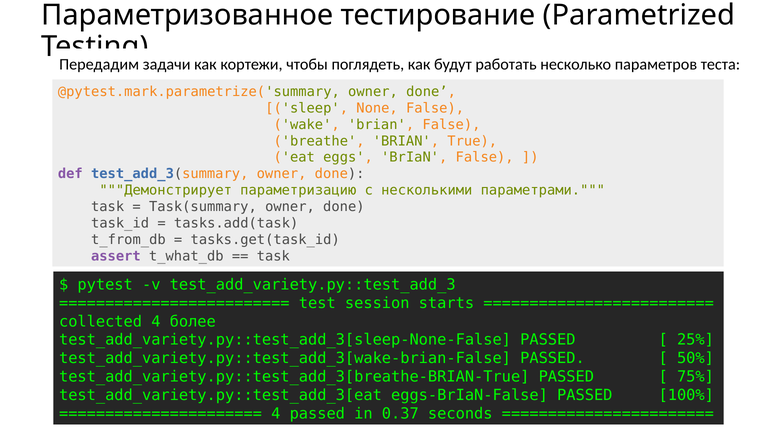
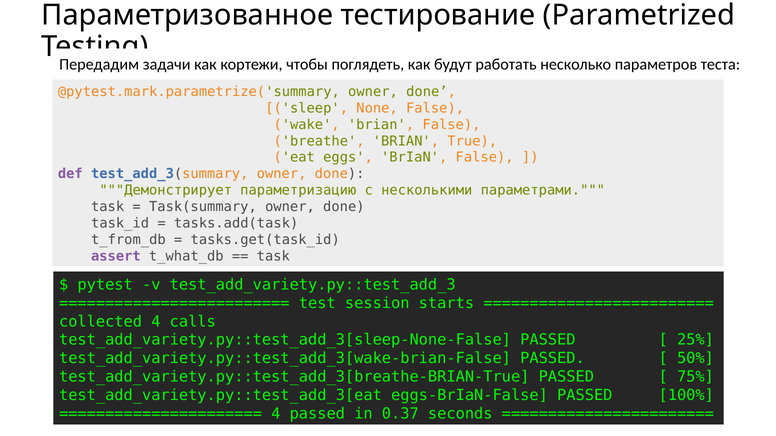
более: более -> calls (193, 322)
